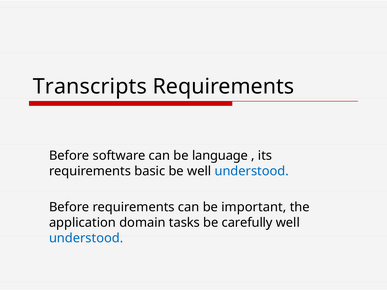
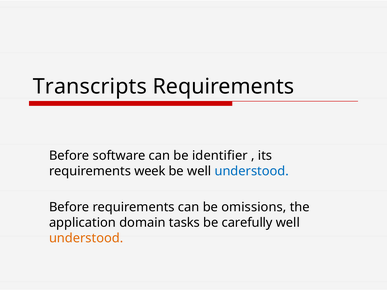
language: language -> identifier (220, 156)
basic: basic -> week (150, 171)
important: important -> omissions (254, 207)
understood colour: blue -> orange (86, 238)
